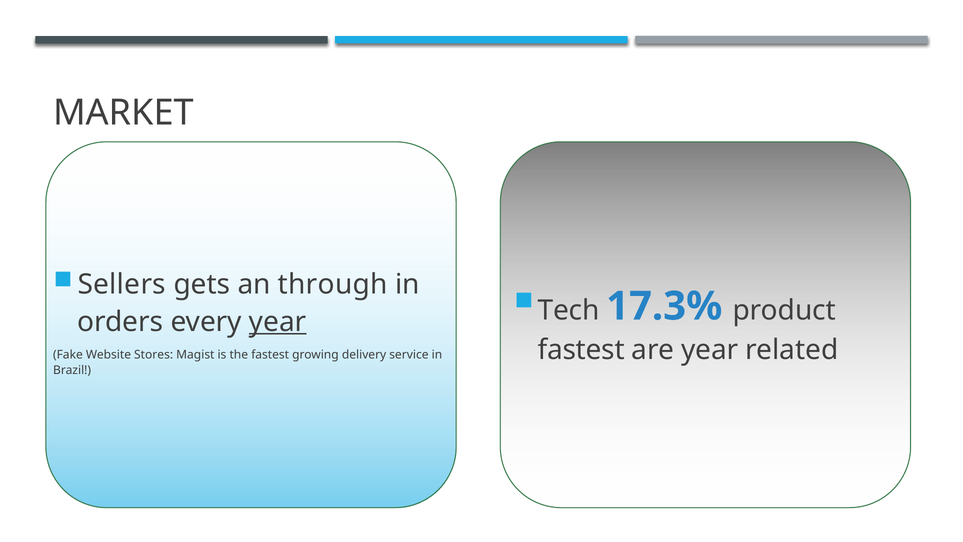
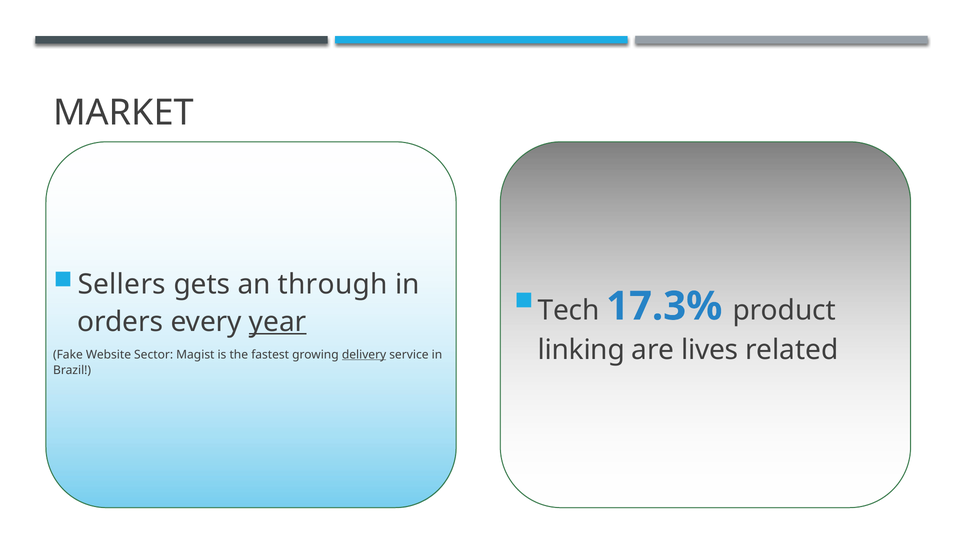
fastest: fastest -> linking (581, 350)
are year: year -> lives (710, 350)
Stores: Stores -> Sector (154, 354)
delivery underline: none -> present (364, 354)
